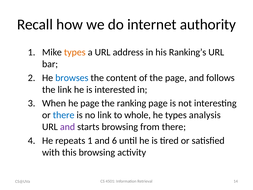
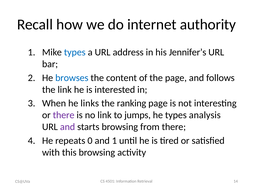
types colour: orange -> blue (75, 52)
Ranking’s: Ranking’s -> Jennifer’s (188, 52)
he page: page -> links (90, 103)
there colour: blue -> purple (64, 115)
whole: whole -> jumps (138, 115)
repeats 1: 1 -> 0 (90, 141)
and 6: 6 -> 1 (114, 141)
